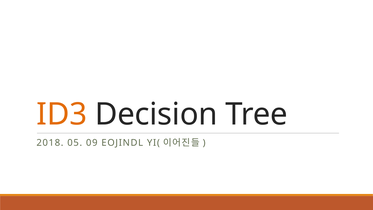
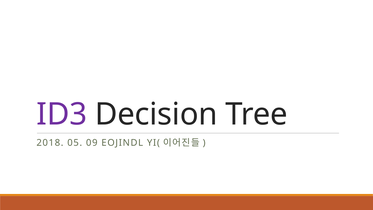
ID3 colour: orange -> purple (62, 114)
